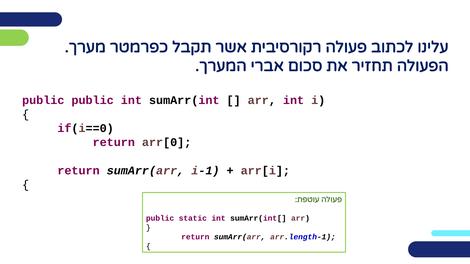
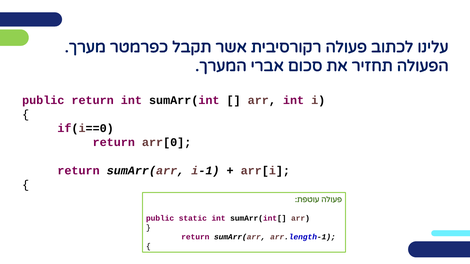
public public: public -> return (93, 100)
